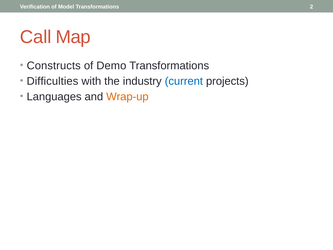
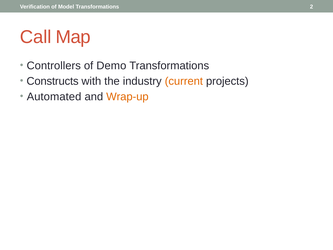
Constructs: Constructs -> Controllers (54, 66)
Difficulties: Difficulties -> Constructs (53, 81)
current colour: blue -> orange (184, 81)
Languages: Languages -> Automated (54, 97)
